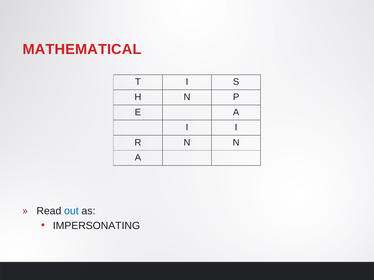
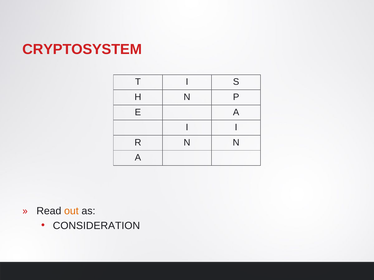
MATHEMATICAL: MATHEMATICAL -> CRYPTOSYSTEM (82, 49)
out colour: blue -> orange (71, 211)
IMPERSONATING: IMPERSONATING -> CONSIDERATION (96, 226)
